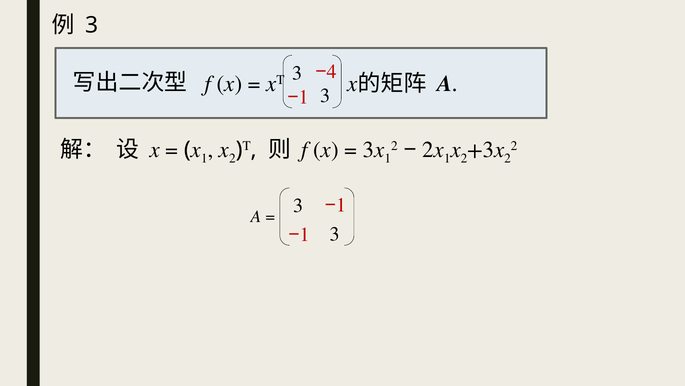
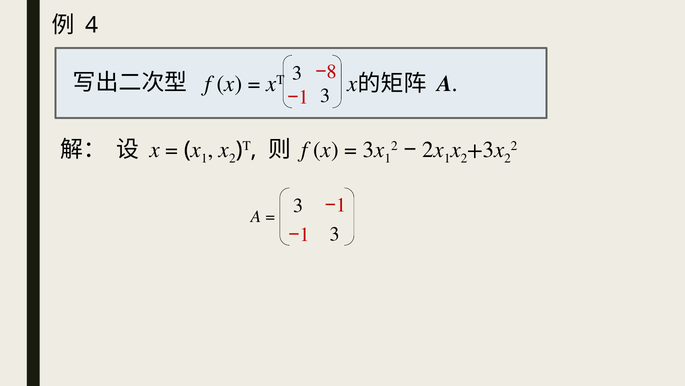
3: 3 -> 4 (92, 25)
4: 4 -> 8 (332, 71)
